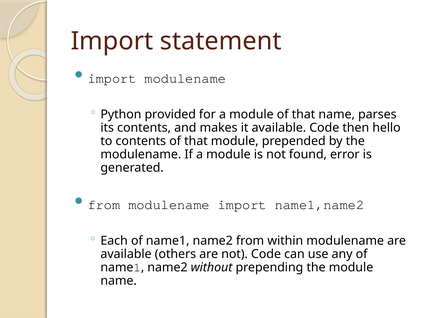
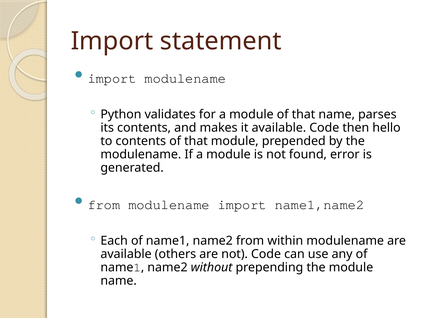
provided: provided -> validates (170, 114)
